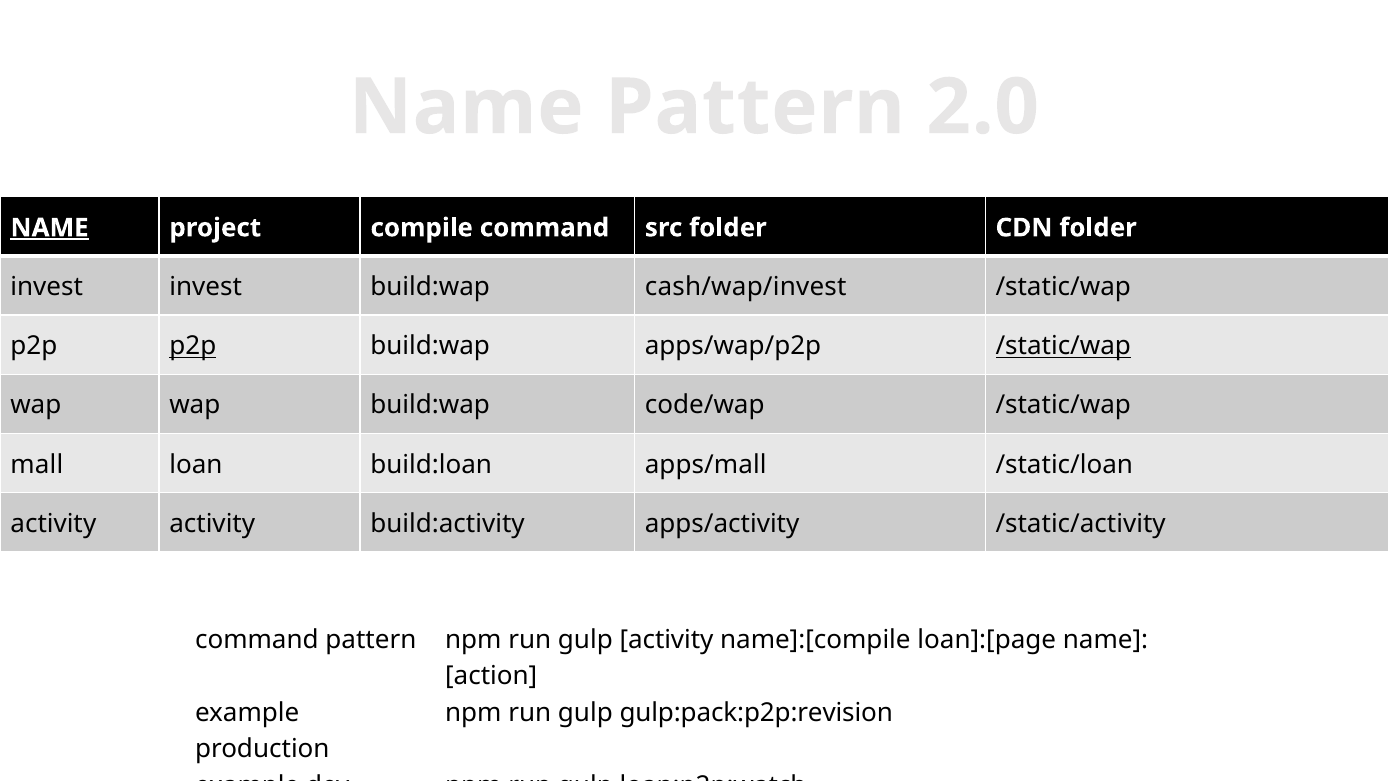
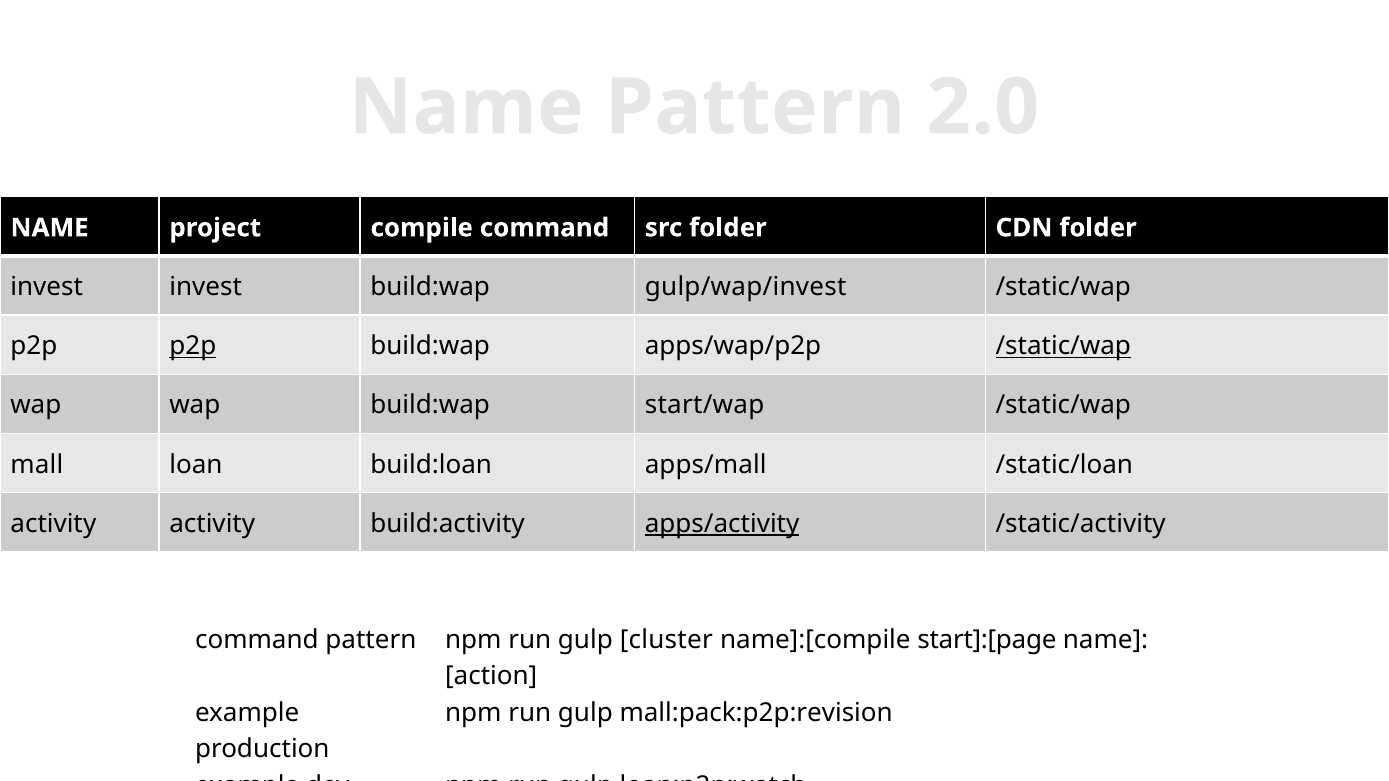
NAME underline: present -> none (50, 228)
cash/wap/invest: cash/wap/invest -> gulp/wap/invest (746, 287)
code/wap: code/wap -> start/wap (705, 405)
apps/activity underline: none -> present (722, 524)
gulp activity: activity -> cluster (666, 641)
loan]:[page: loan]:[page -> start]:[page (987, 641)
gulp:pack:p2p:revision: gulp:pack:p2p:revision -> mall:pack:p2p:revision (756, 713)
